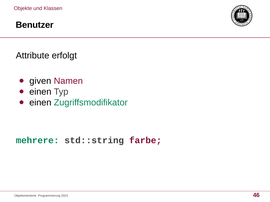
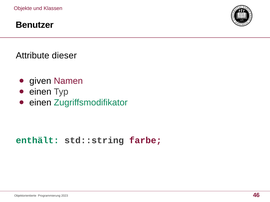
erfolgt: erfolgt -> dieser (64, 56)
mehrere: mehrere -> enthält (37, 141)
